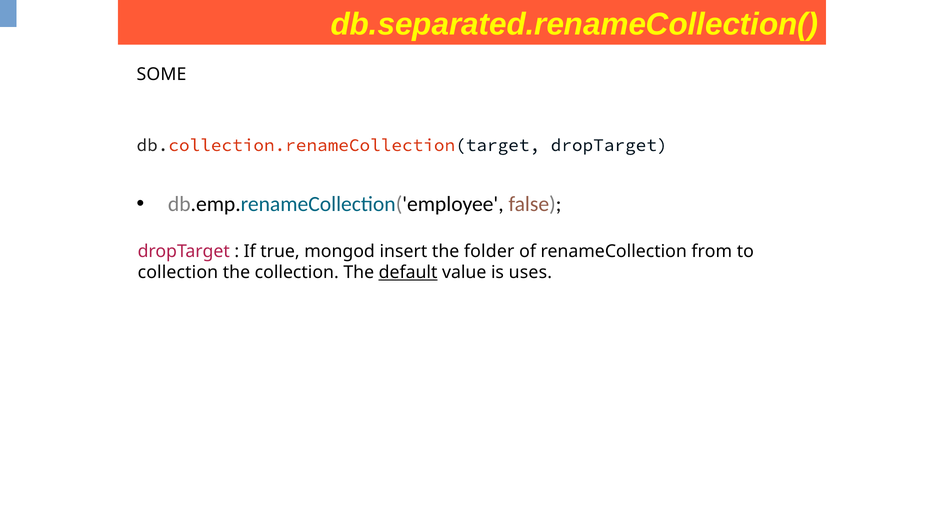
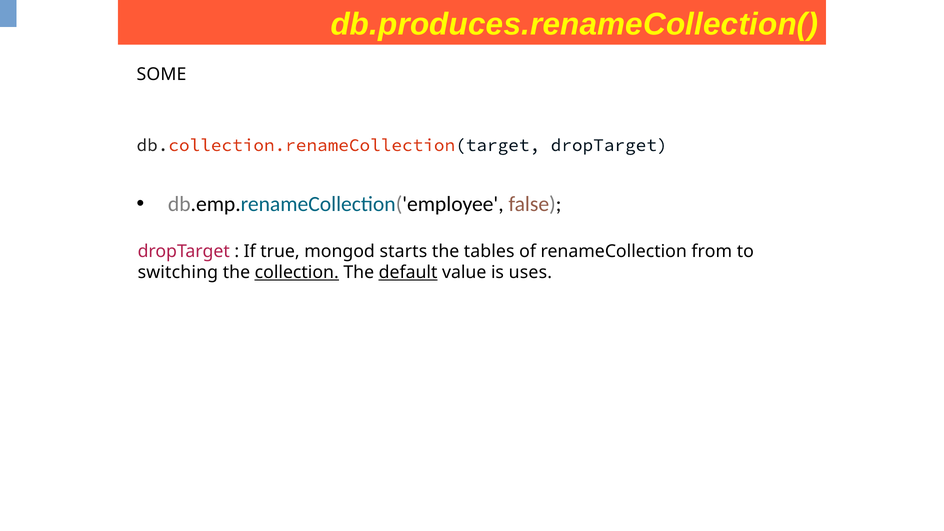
db.separated.renameCollection(: db.separated.renameCollection( -> db.produces.renameCollection( (574, 25)
insert: insert -> starts (403, 251)
folder: folder -> tables (489, 251)
collection: collection -> switching (178, 273)
collection underline: none -> present (297, 273)
